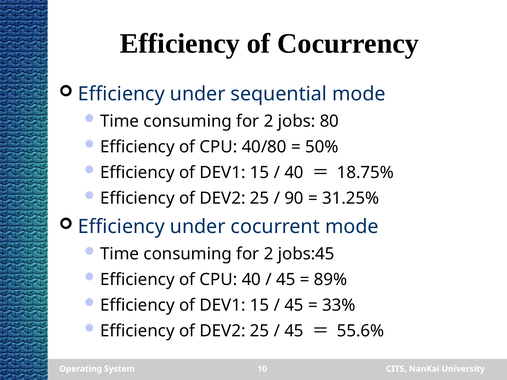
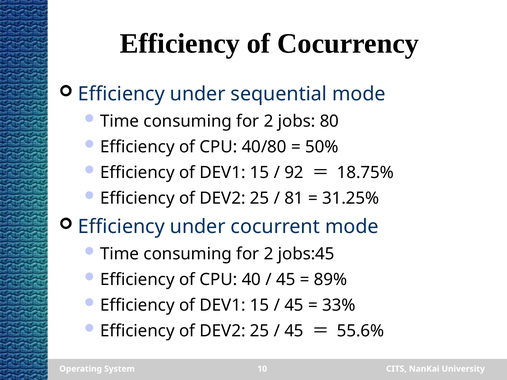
40: 40 -> 92 (294, 173)
90: 90 -> 81 (294, 198)
